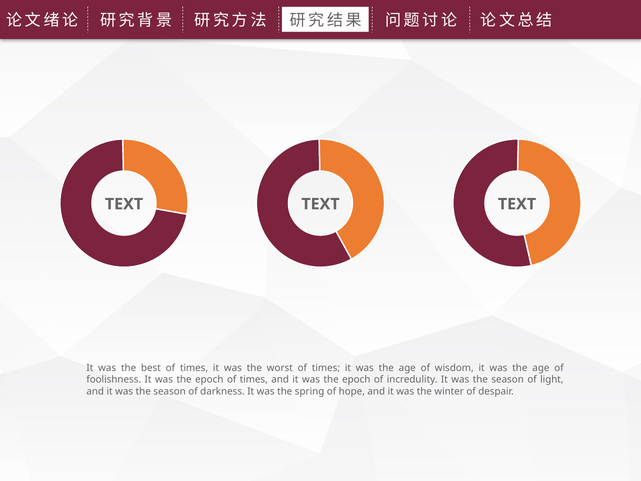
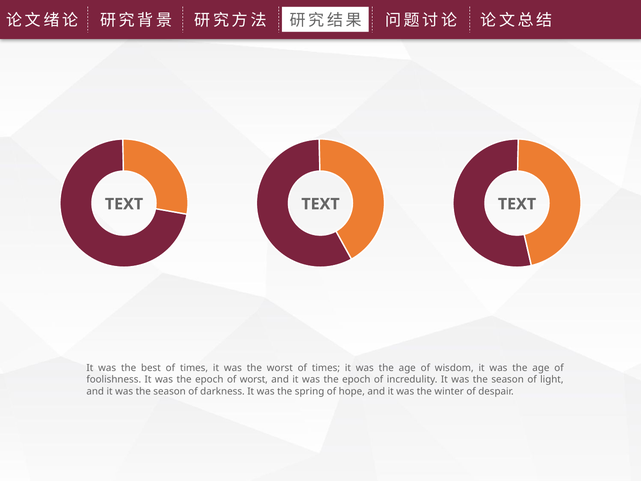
epoch of times: times -> worst (254, 379)
